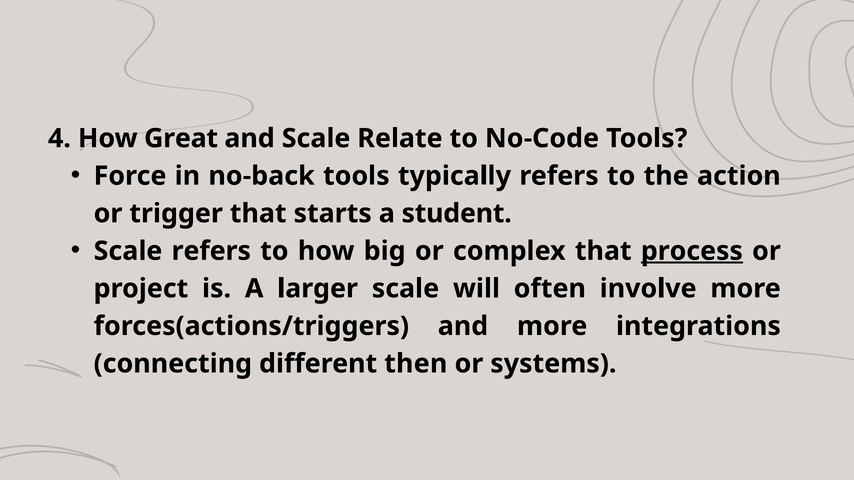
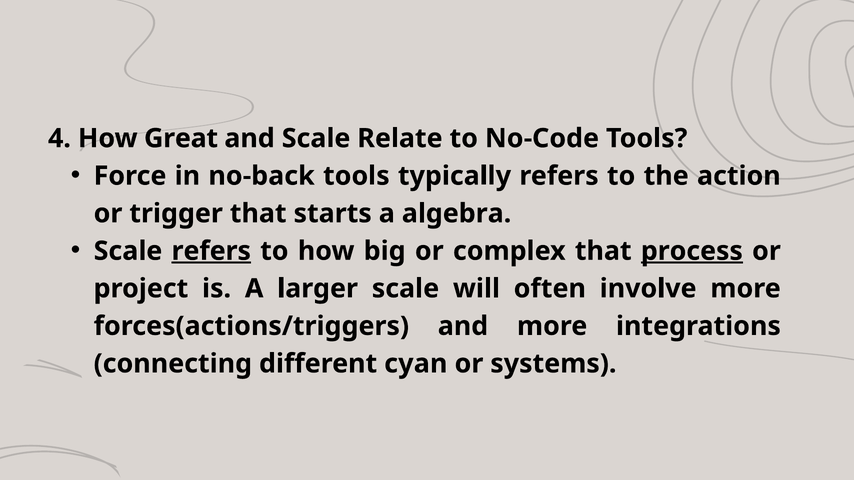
student: student -> algebra (457, 214)
refers underline: none -> present (211, 251)
then: then -> cyan (416, 364)
